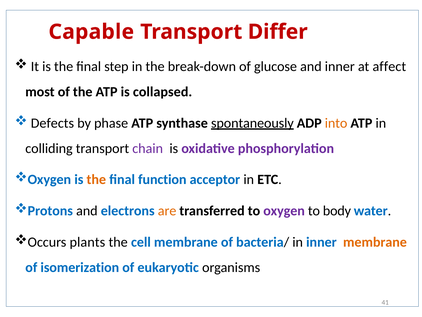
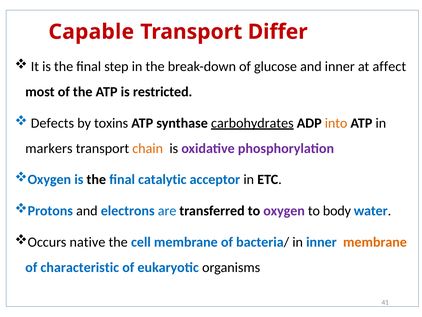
collapsed: collapsed -> restricted (163, 92)
phase: phase -> toxins (111, 123)
spontaneously: spontaneously -> carbohydrates (252, 123)
colliding: colliding -> markers (49, 148)
chain colour: purple -> orange (148, 148)
the colour: orange -> black (96, 179)
function: function -> catalytic (162, 179)
are colour: orange -> blue (167, 211)
plants: plants -> native (87, 242)
isomerization: isomerization -> characteristic (80, 267)
